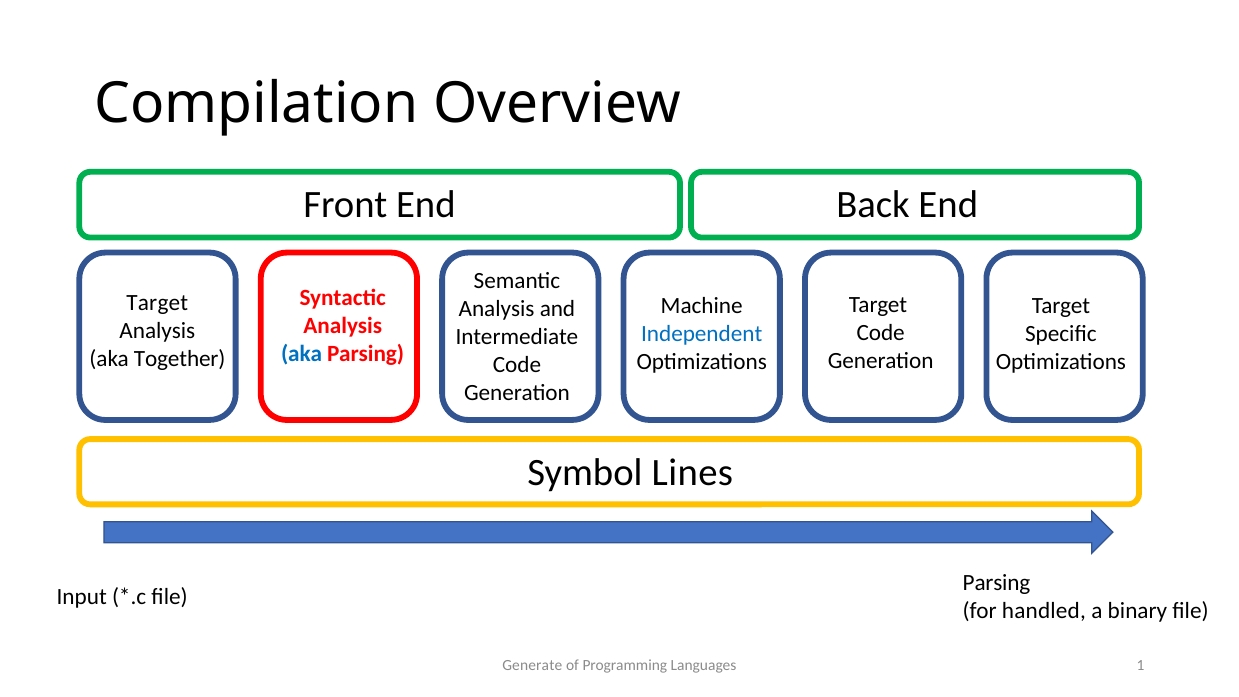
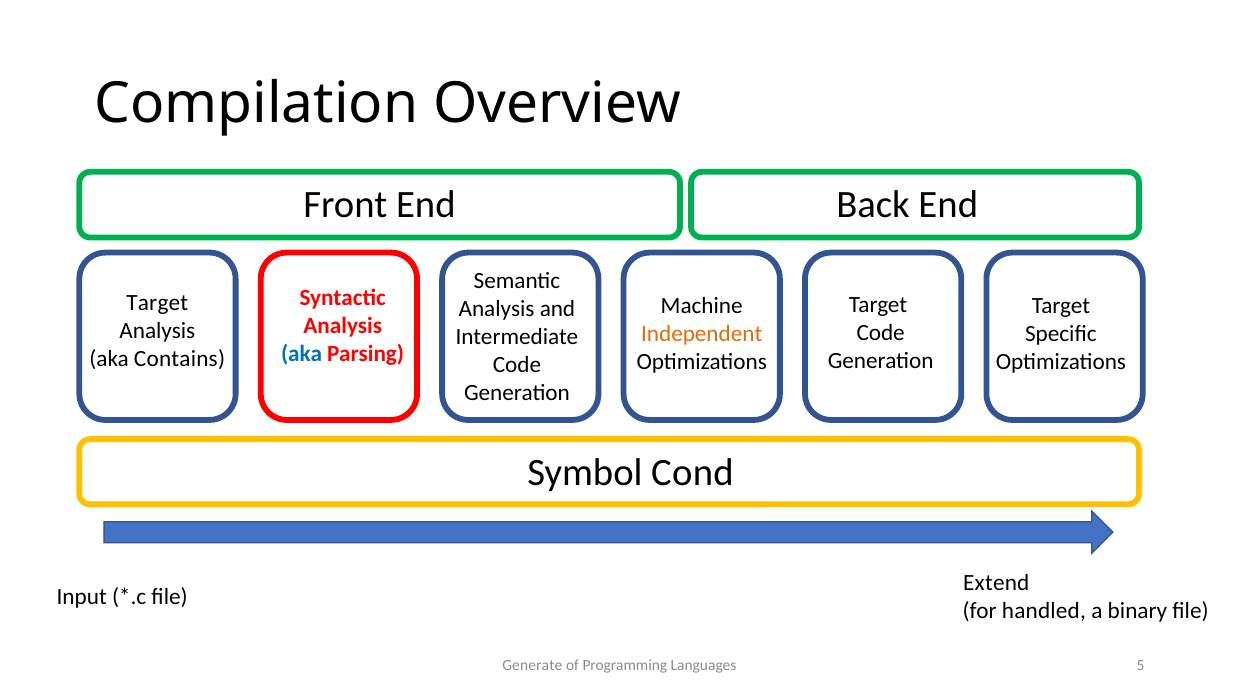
Independent colour: blue -> orange (702, 334)
Together: Together -> Contains (180, 358)
Lines: Lines -> Cond (692, 473)
Parsing: Parsing -> Extend (996, 582)
1: 1 -> 5 (1141, 665)
